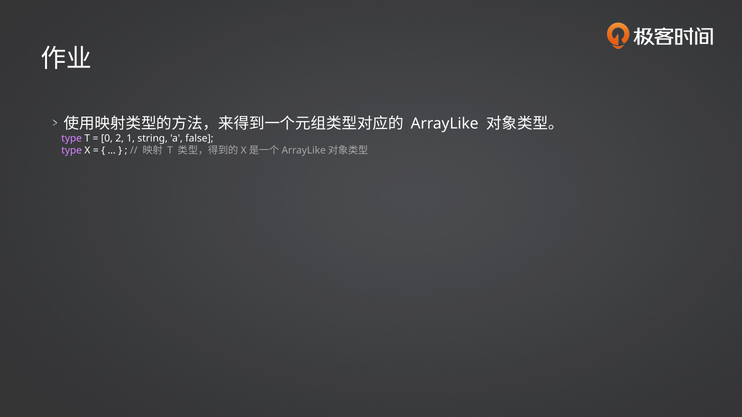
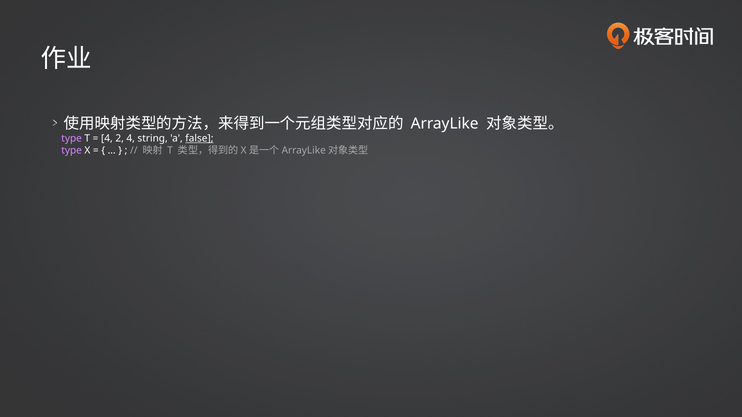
0: 0 -> 4 (107, 139)
2 1: 1 -> 4 (131, 139)
false underline: none -> present (199, 139)
